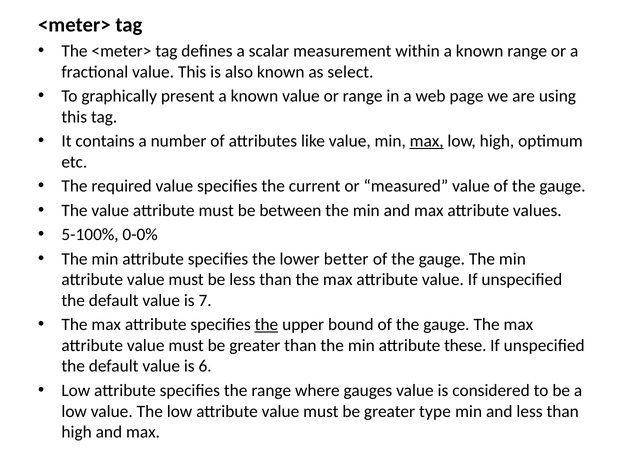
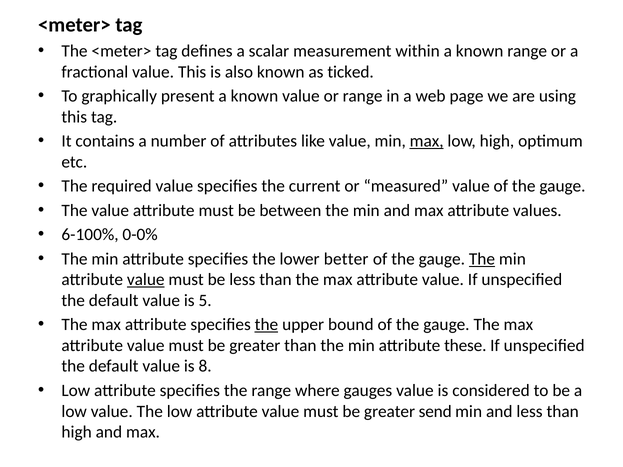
select: select -> ticked (351, 72)
5-100%: 5-100% -> 6-100% (90, 235)
The underline: none -> present (482, 259)
value underline: none -> present (146, 280)
7: 7 -> 5 (205, 301)
6: 6 -> 8 (205, 366)
type: type -> send (435, 412)
